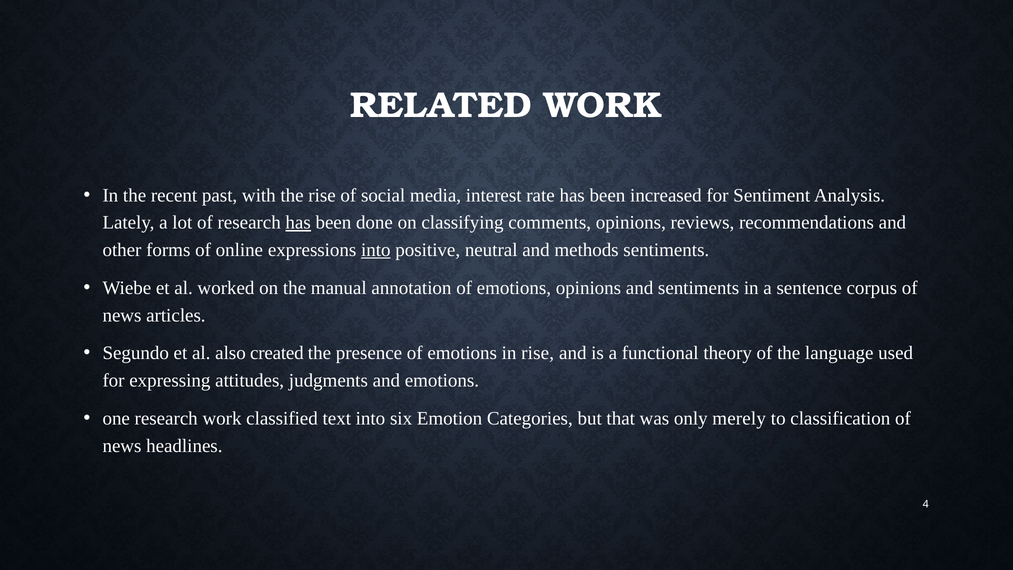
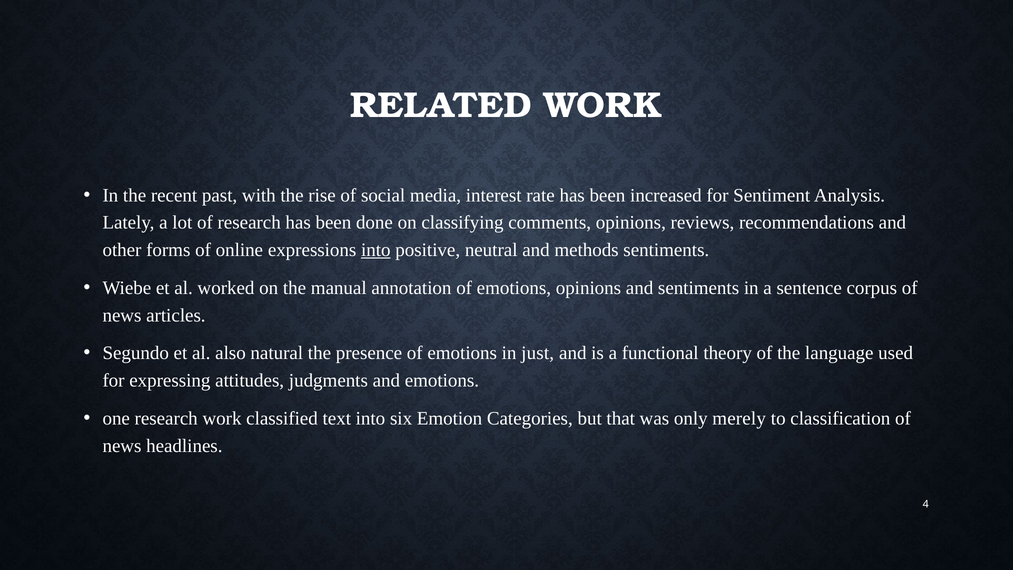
has underline: present -> none (298, 223)
created: created -> natural (277, 353)
in rise: rise -> just (538, 353)
